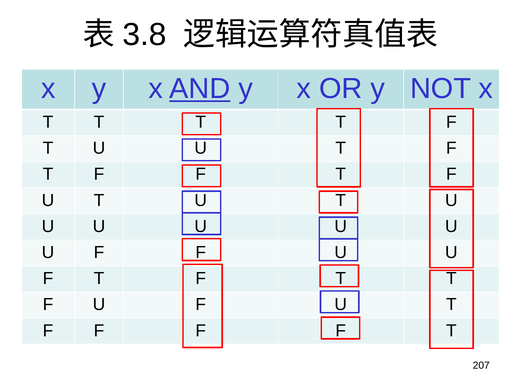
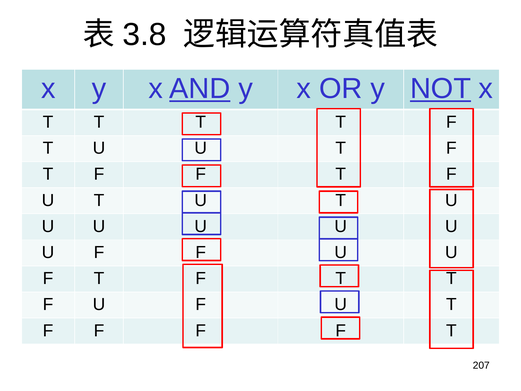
NOT underline: none -> present (441, 89)
